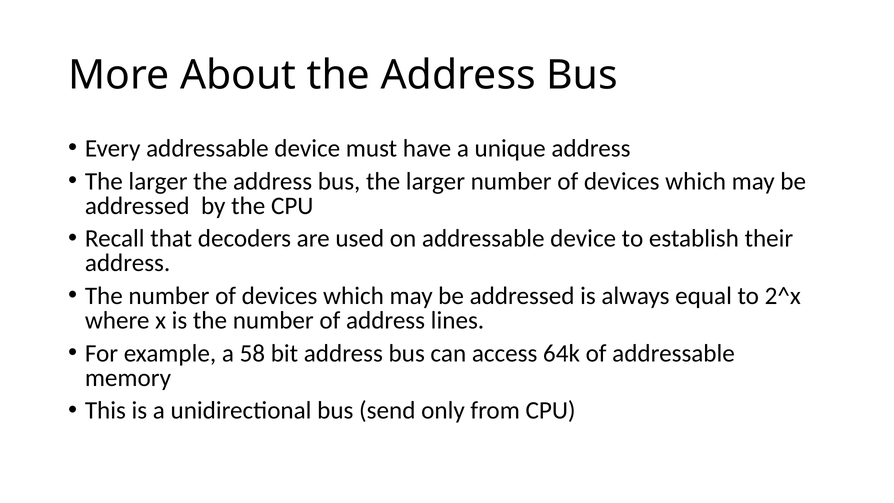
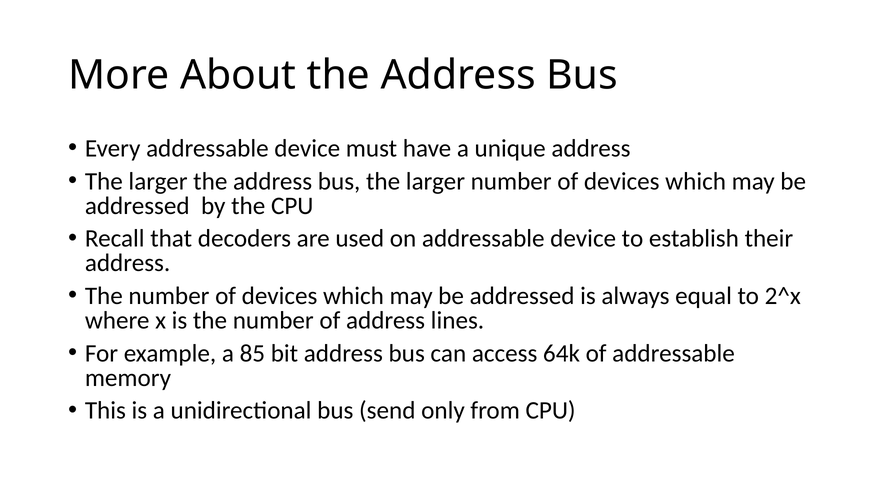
58: 58 -> 85 (252, 353)
